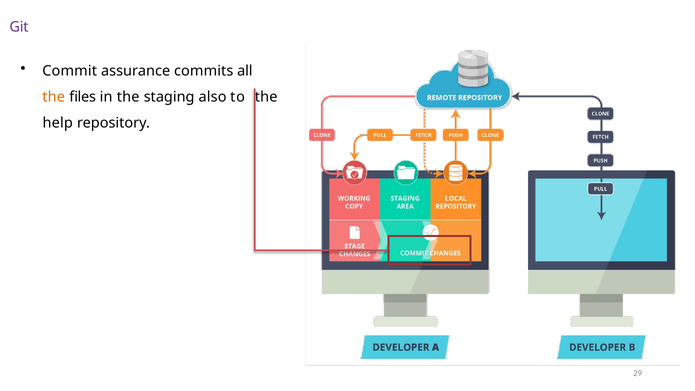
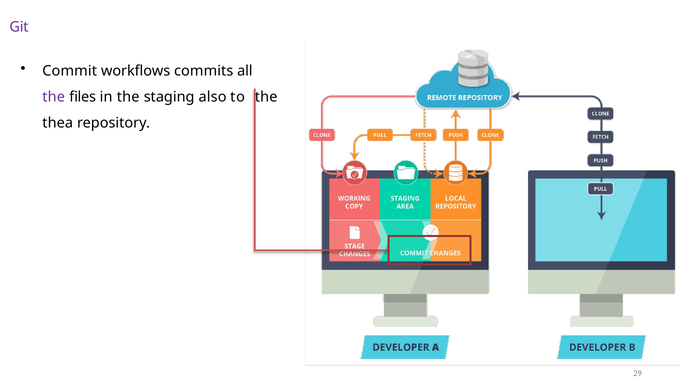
assurance: assurance -> workflows (136, 71)
the colour: orange -> purple (54, 97)
help: help -> thea (58, 123)
